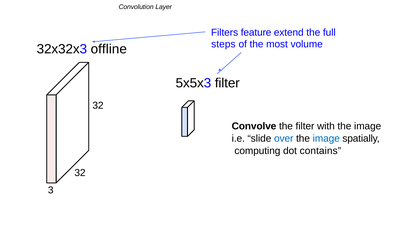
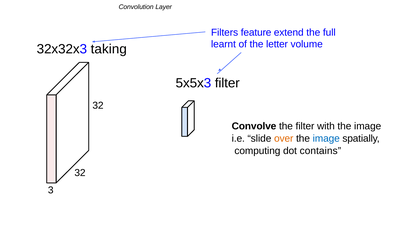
steps: steps -> learnt (223, 44)
most: most -> letter (277, 44)
offline: offline -> taking (109, 49)
over colour: blue -> orange (284, 139)
